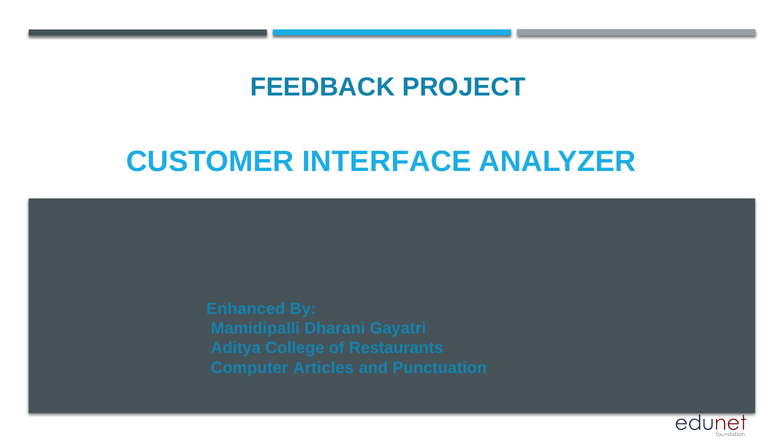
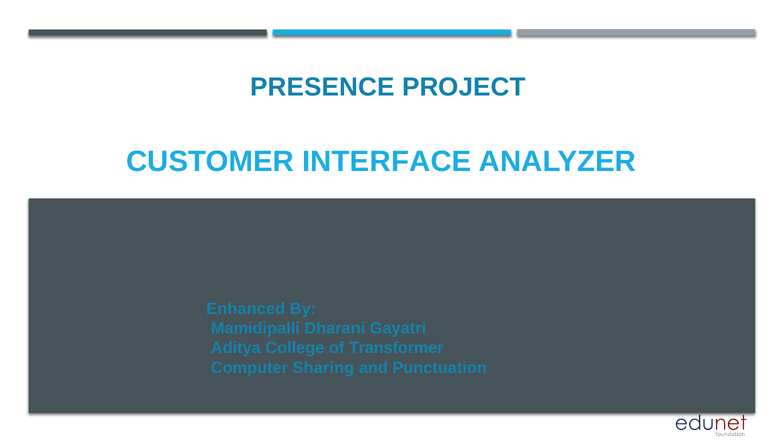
FEEDBACK: FEEDBACK -> PRESENCE (322, 87)
Restaurants: Restaurants -> Transformer (396, 348)
Articles: Articles -> Sharing (323, 368)
